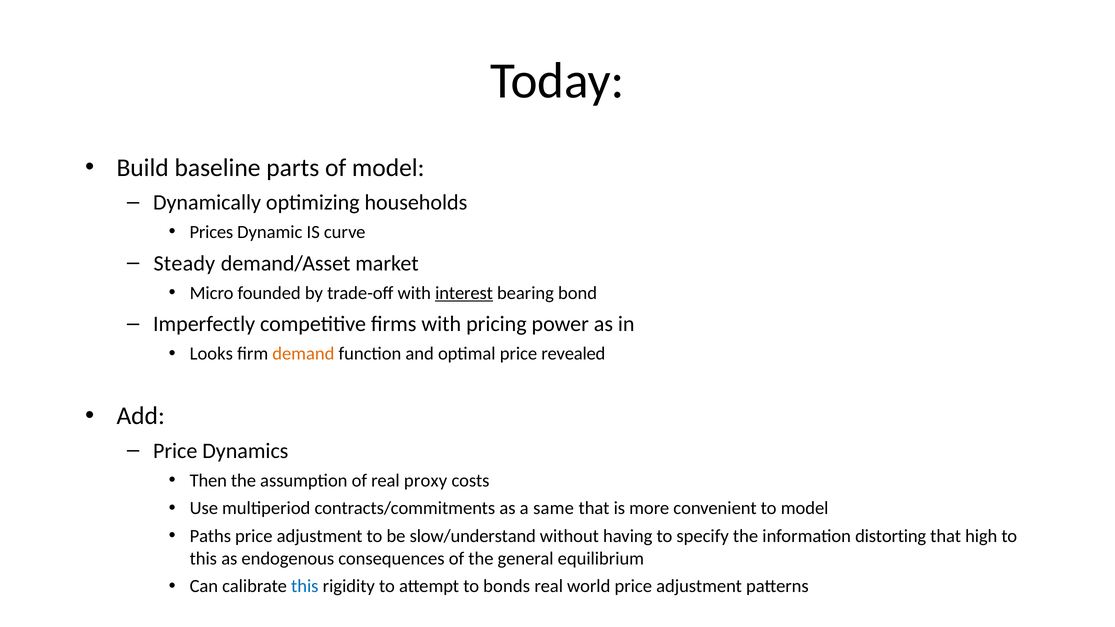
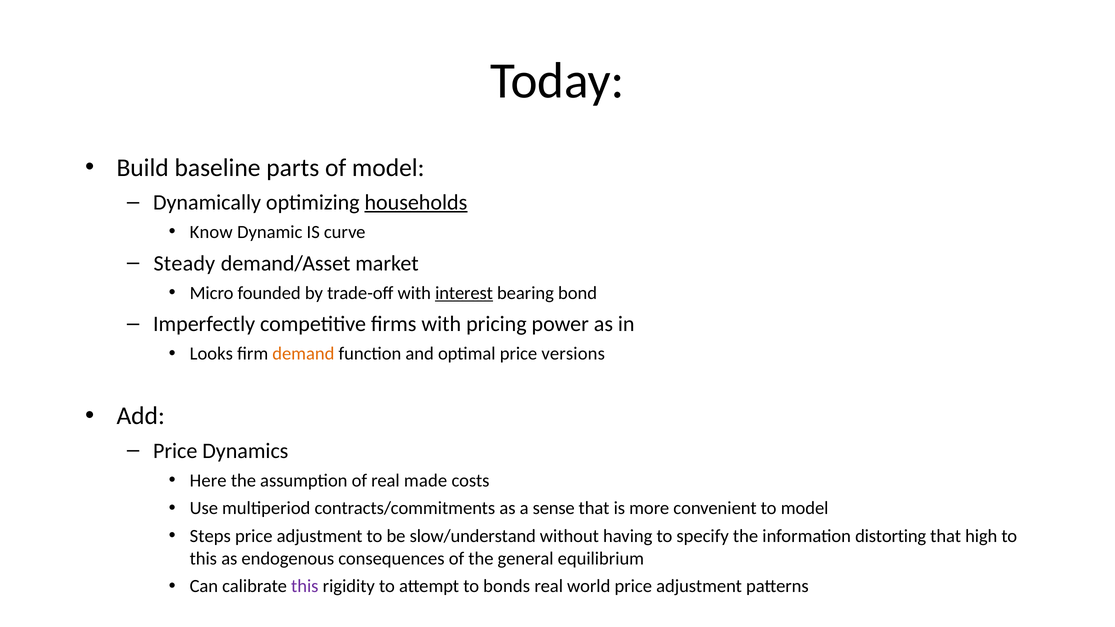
households underline: none -> present (416, 202)
Prices: Prices -> Know (211, 232)
revealed: revealed -> versions (573, 354)
Then: Then -> Here (208, 481)
proxy: proxy -> made (426, 481)
same: same -> sense (554, 508)
Paths: Paths -> Steps (210, 536)
this colour: blue -> purple (305, 586)
